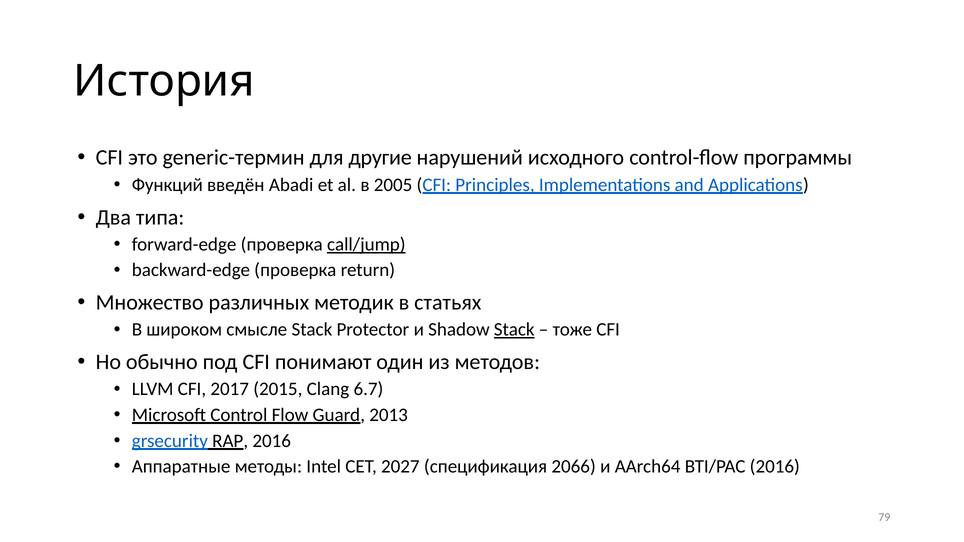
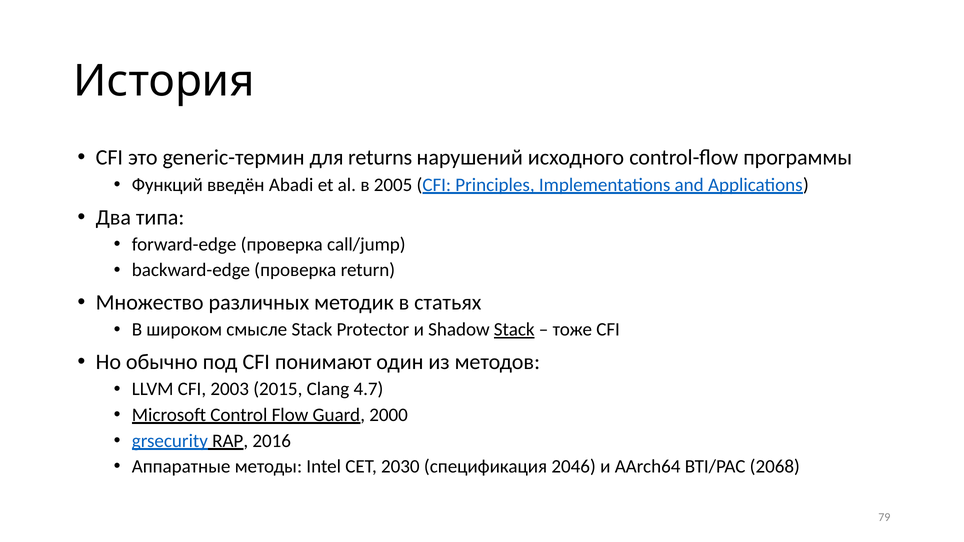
другие: другие -> returns (380, 158)
call/jump underline: present -> none (366, 245)
2017: 2017 -> 2003 (230, 389)
6.7: 6.7 -> 4.7 (368, 389)
2013: 2013 -> 2000 (389, 415)
2027: 2027 -> 2030 (400, 467)
2066: 2066 -> 2046 (574, 467)
BTI/PAC 2016: 2016 -> 2068 (775, 467)
